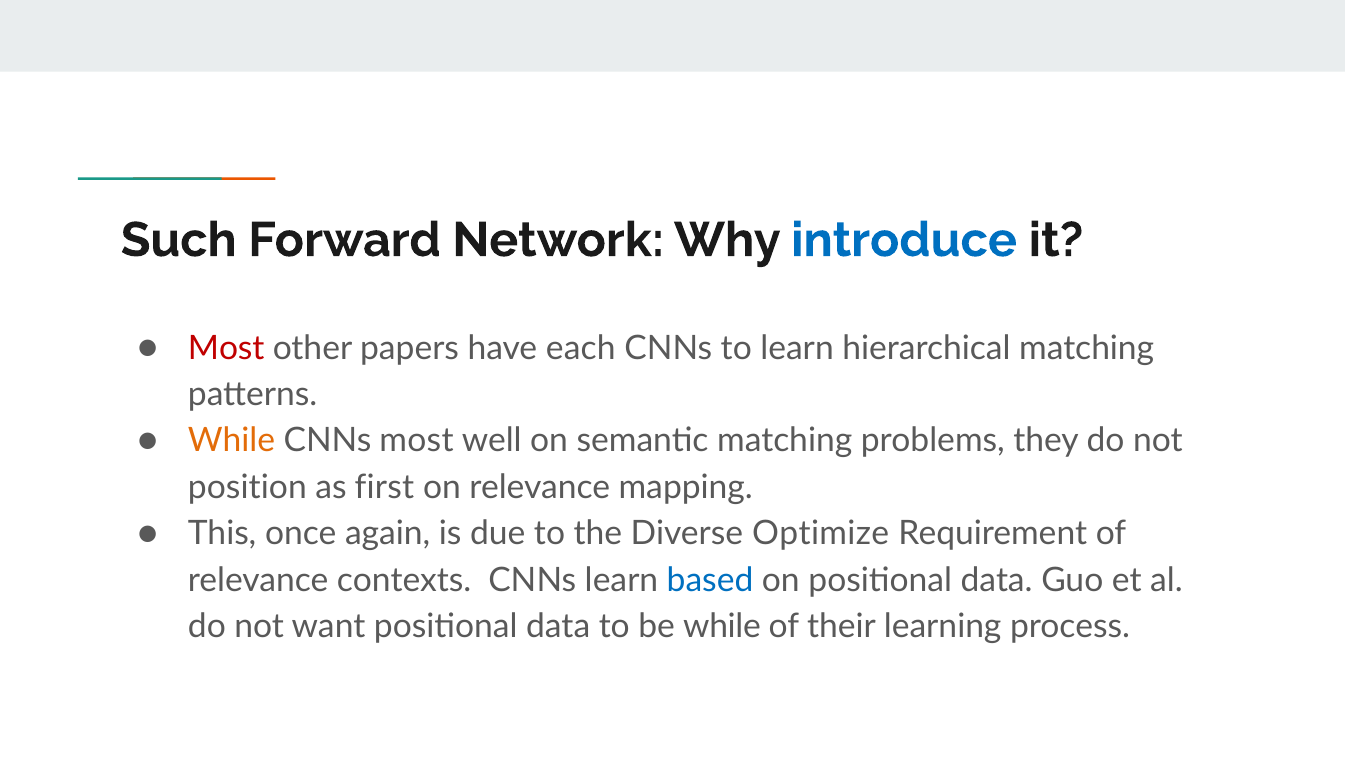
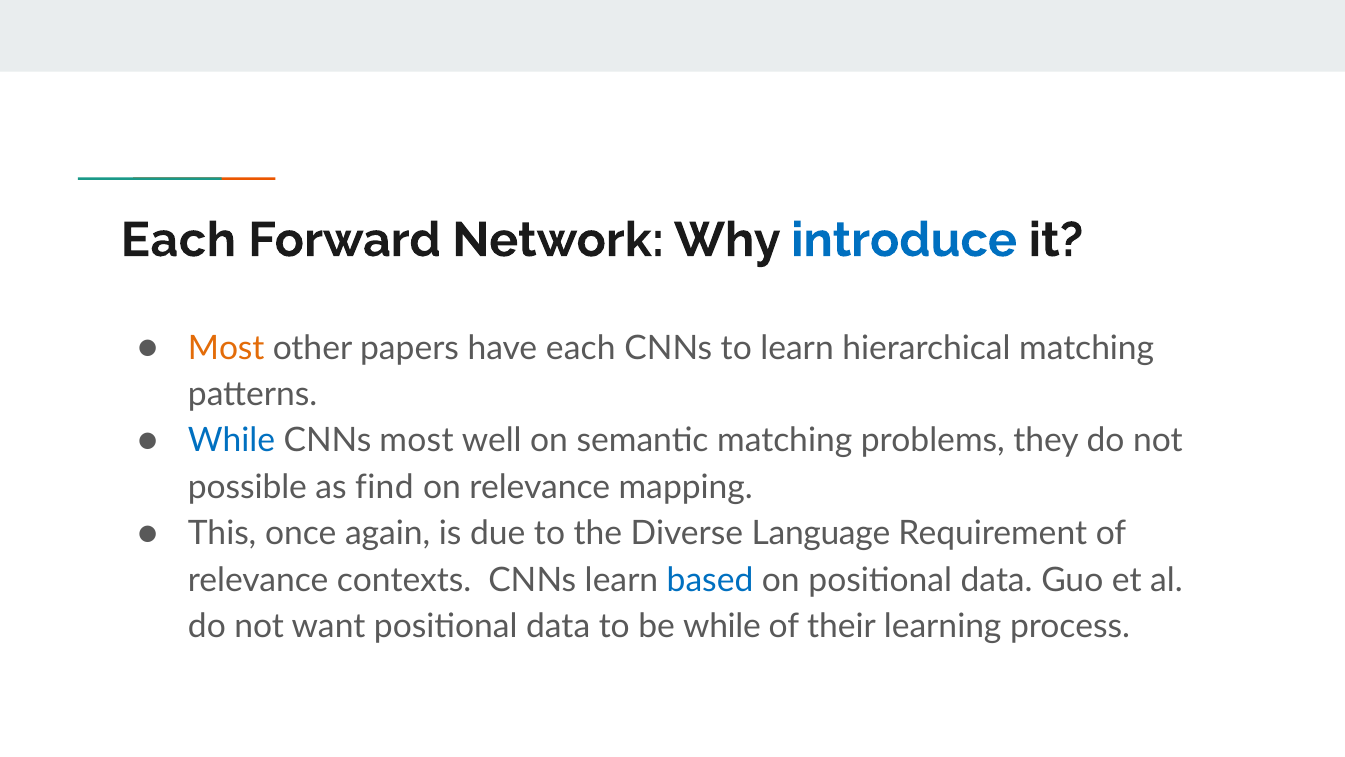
Such: Such -> Each (178, 240)
Most colour: red -> orange (226, 348)
While colour: orange -> blue (232, 441)
position: position -> possible (247, 487)
first: first -> find (384, 487)
Optimize: Optimize -> Language (821, 533)
